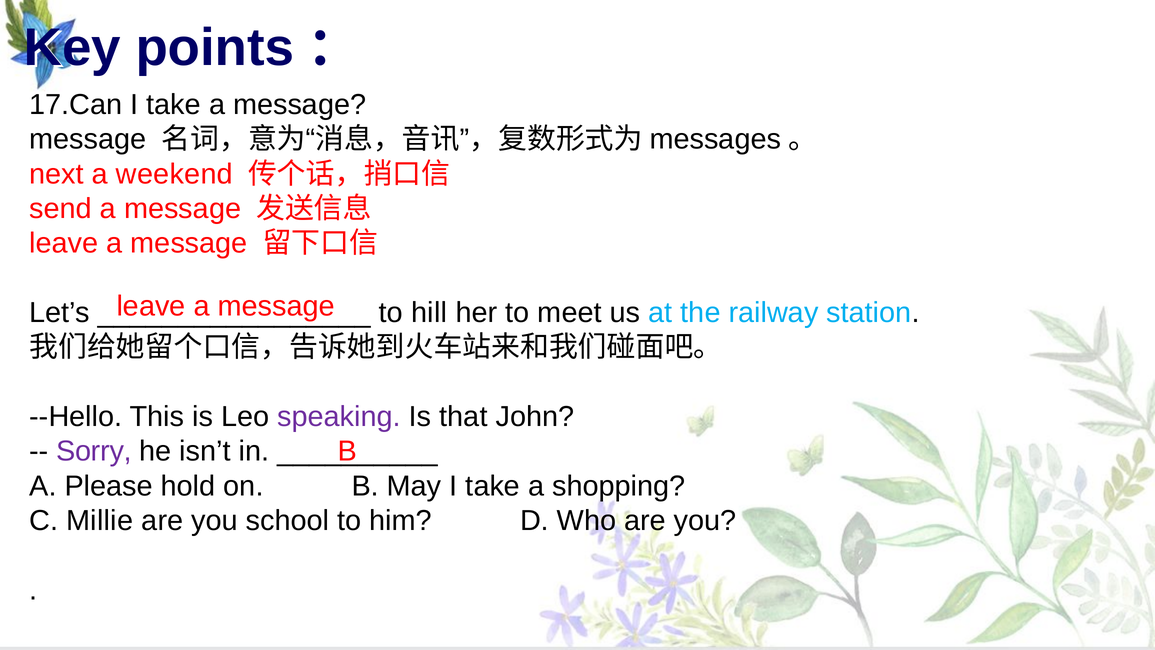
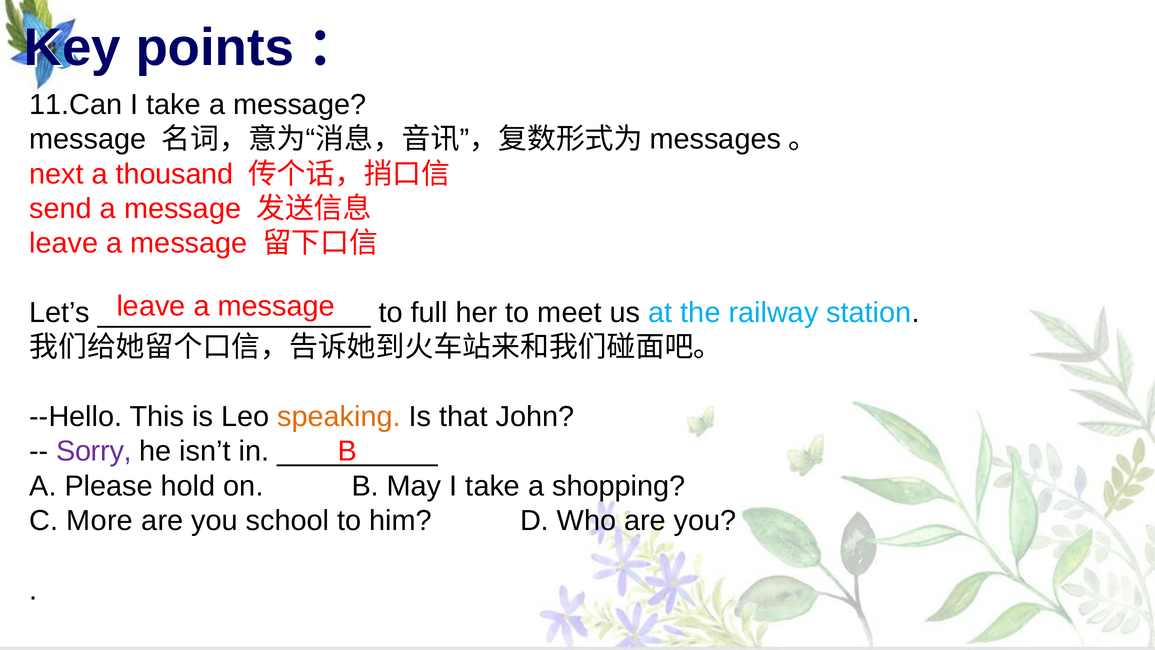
17.Can: 17.Can -> 11.Can (76, 105)
weekend: weekend -> thousand (175, 174)
hill: hill -> full (429, 313)
speaking colour: purple -> orange (339, 417)
Millie: Millie -> More (100, 521)
